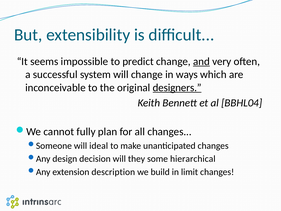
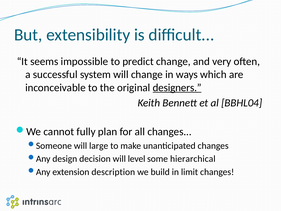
and underline: present -> none (201, 61)
ideal: ideal -> large (99, 146)
they: they -> level (137, 159)
